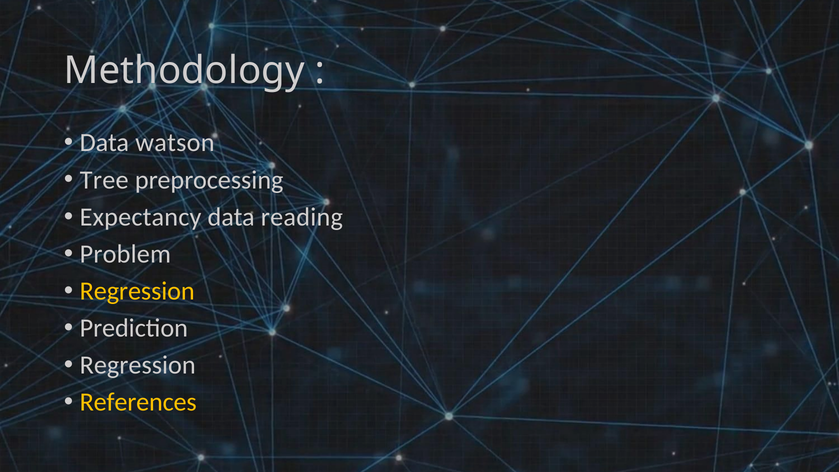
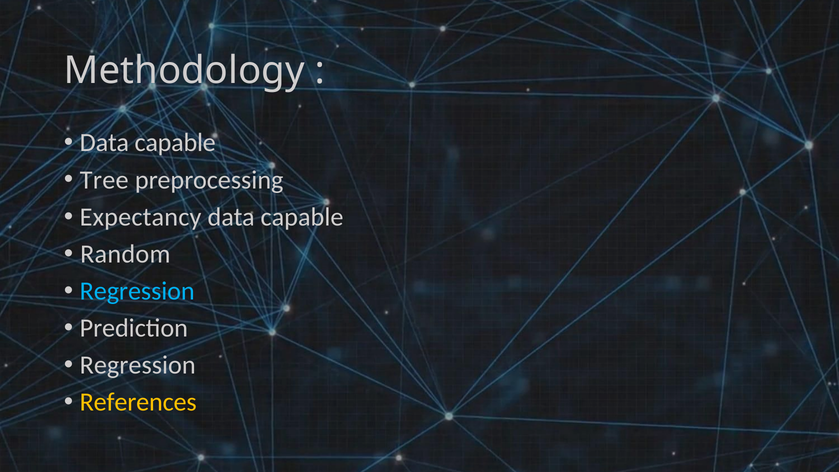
watson: watson -> capable (175, 143)
reading: reading -> capable (302, 217)
Problem: Problem -> Random (125, 254)
Regression colour: yellow -> light blue (137, 291)
